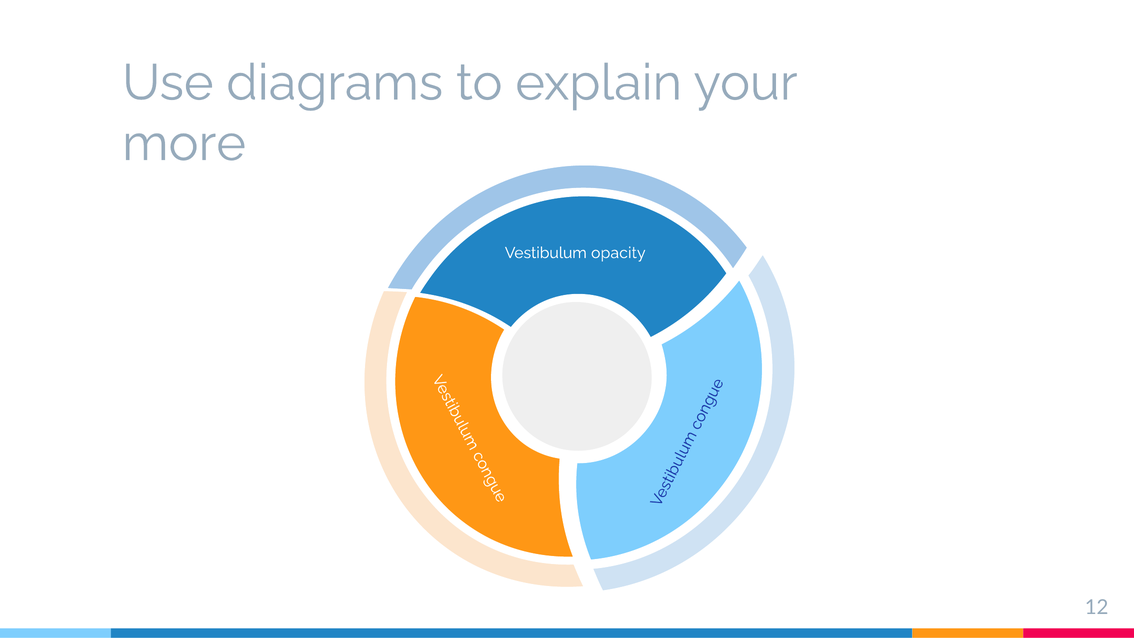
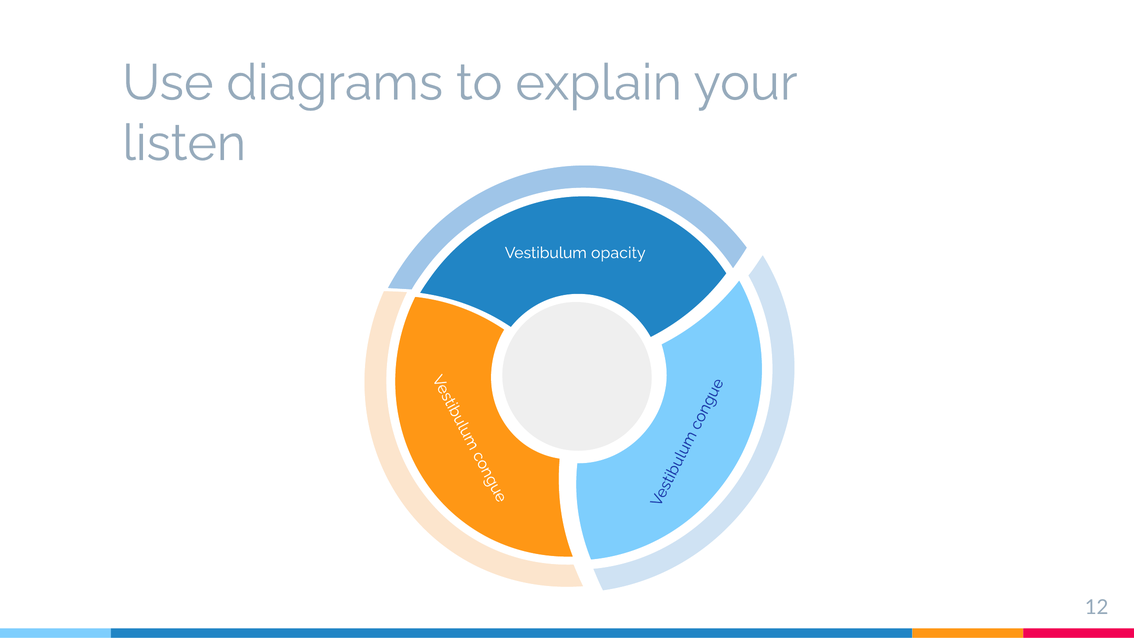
more: more -> listen (184, 143)
